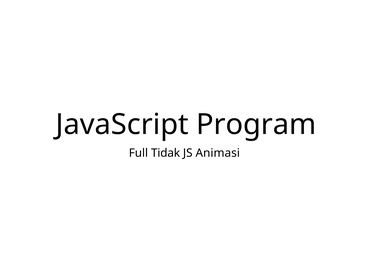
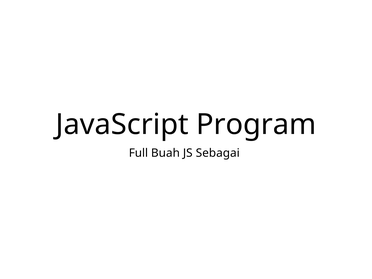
Tidak: Tidak -> Buah (165, 153)
Animasi: Animasi -> Sebagai (218, 153)
